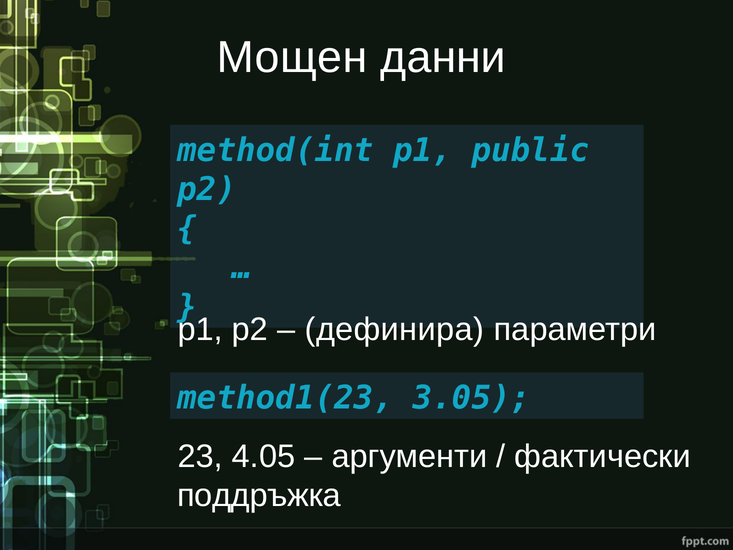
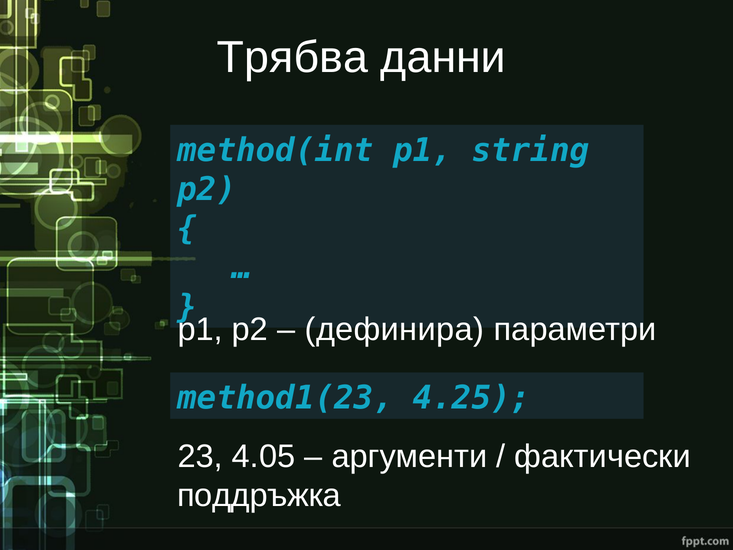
Мощен: Мощен -> Трябва (292, 58)
public: public -> string (530, 150)
3.05: 3.05 -> 4.25 (472, 398)
